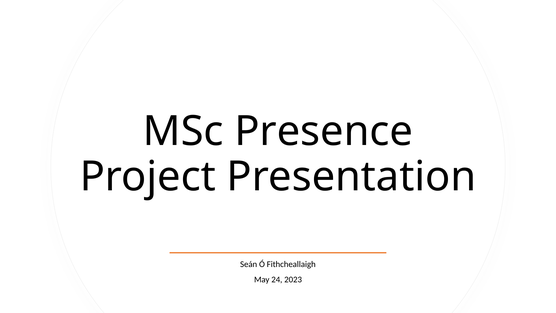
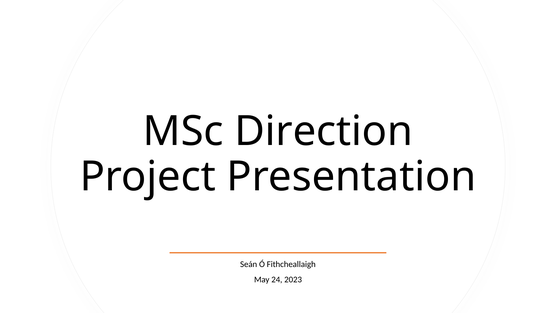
Presence: Presence -> Direction (324, 131)
